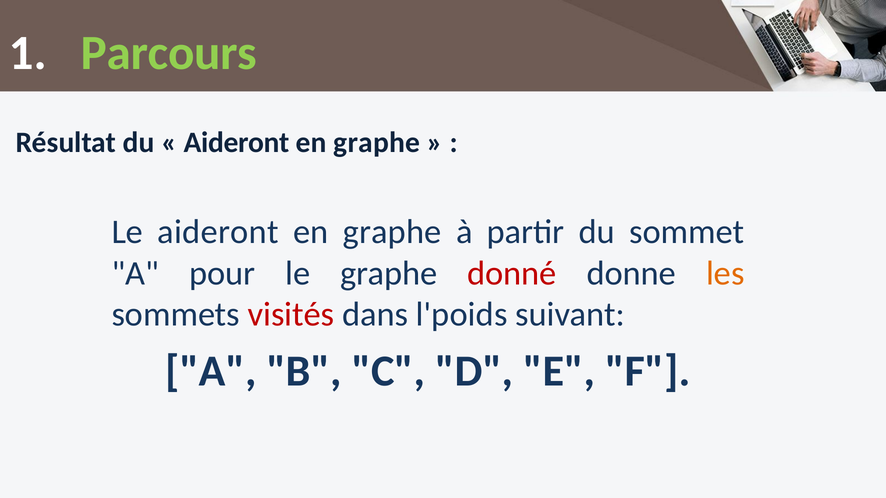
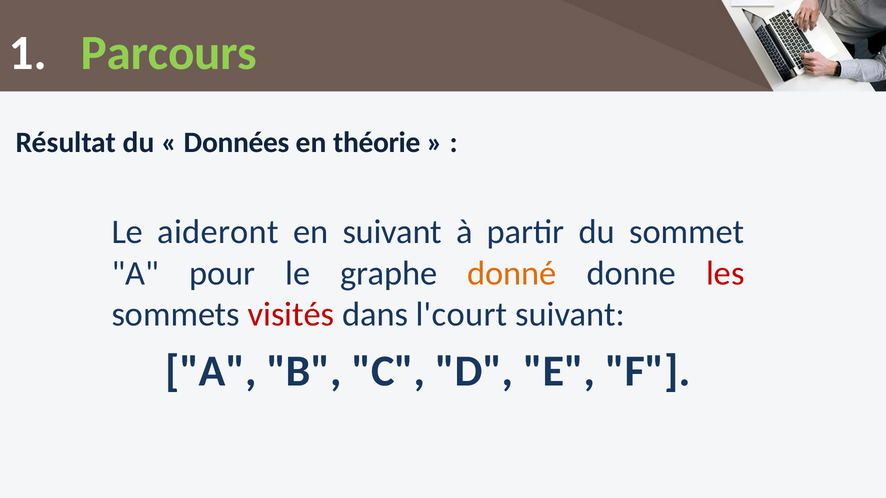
Aideront: Aideront -> Données (237, 142)
graphe: graphe -> théorie (377, 142)
graphe: graphe -> suivant (392, 232)
donné colour: red -> orange (512, 274)
les colour: orange -> red (725, 274)
l'poids: l'poids -> l'court (462, 315)
